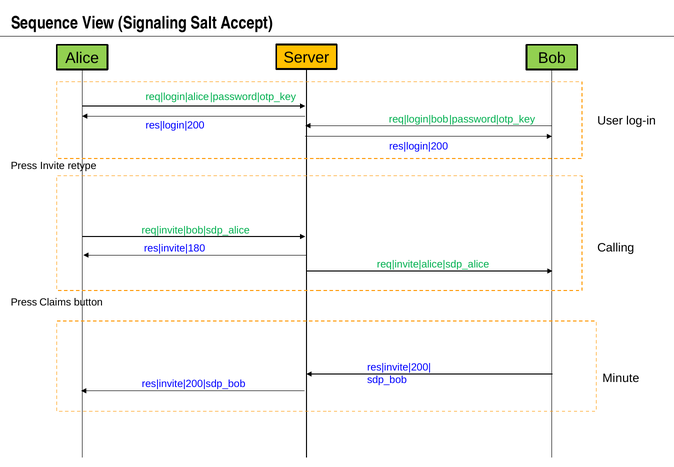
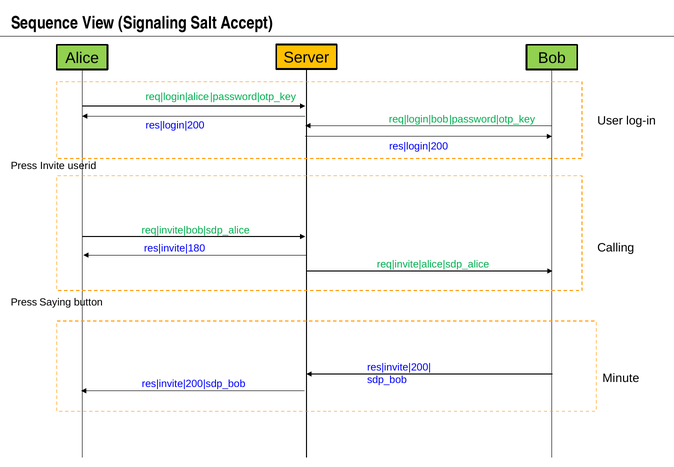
retype: retype -> userid (82, 166)
Claims: Claims -> Saying (55, 302)
